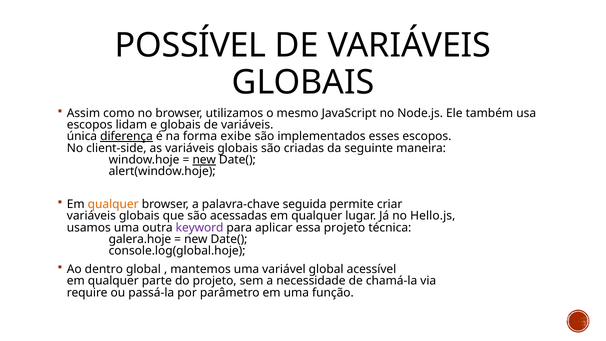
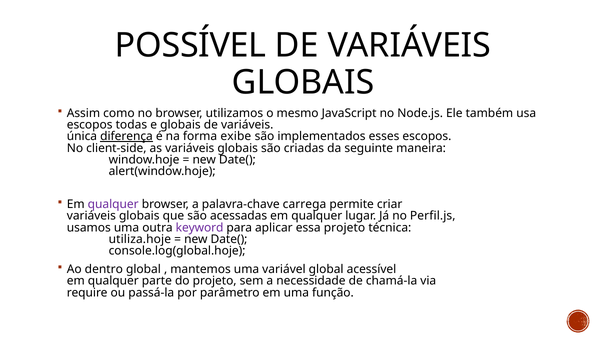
lidam: lidam -> todas (131, 125)
new underline: present -> none (204, 160)
qualquer colour: orange -> purple (113, 204)
seguida: seguida -> carrega (305, 204)
Hello.js: Hello.js -> Perfil.js (433, 216)
galera.hoje: galera.hoje -> utiliza.hoje (140, 239)
